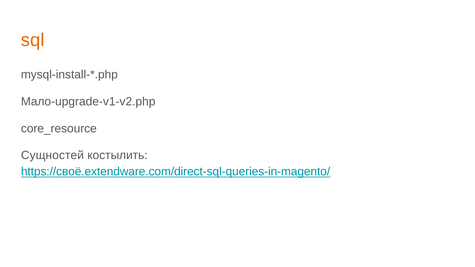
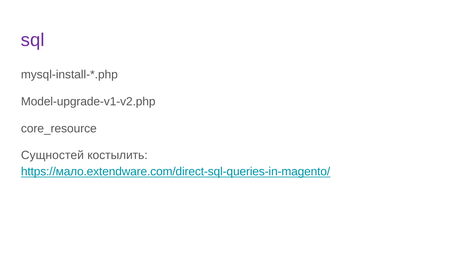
sql colour: orange -> purple (33, 40)
Мало-upgrade-v1-v2.php: Мало-upgrade-v1-v2.php -> Model-upgrade-v1-v2.php (88, 102)
https://своё.extendware.com/direct-sql-queries-in-magento/: https://своё.extendware.com/direct-sql-queries-in-magento/ -> https://мало.extendware.com/direct-sql-queries-in-magento/ (176, 172)
